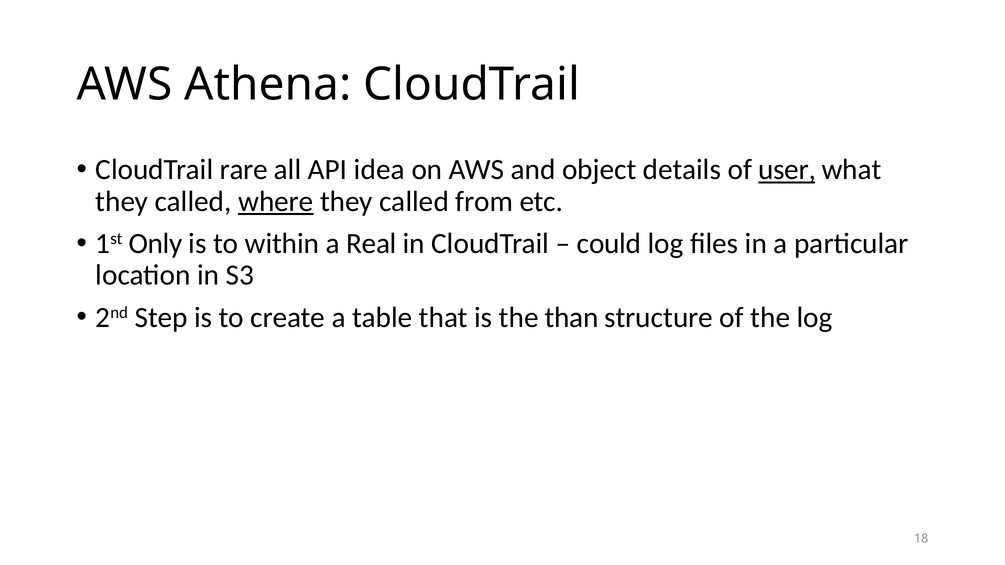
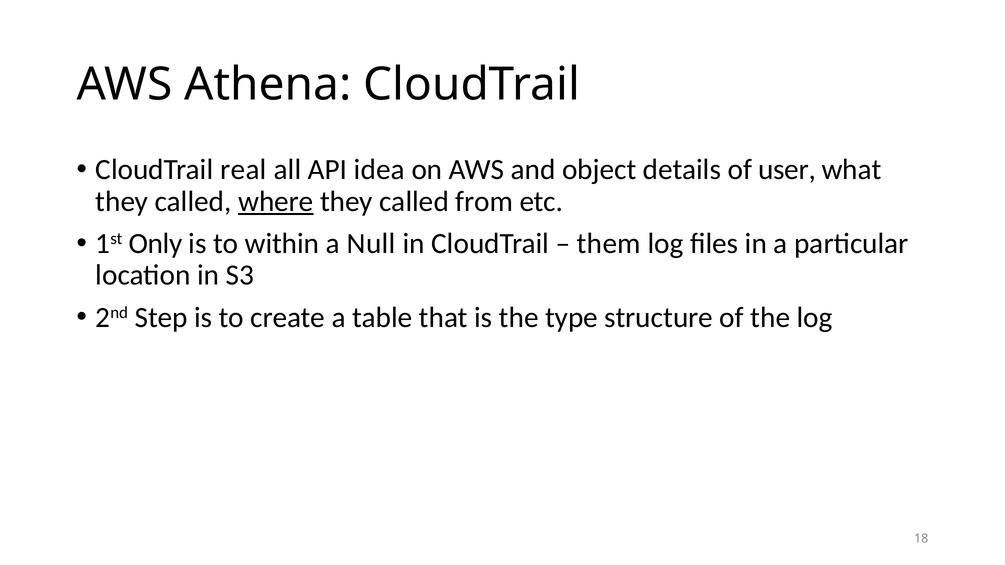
rare: rare -> real (243, 170)
user underline: present -> none (787, 170)
Real: Real -> Null (371, 244)
could: could -> them (609, 244)
than: than -> type (572, 318)
